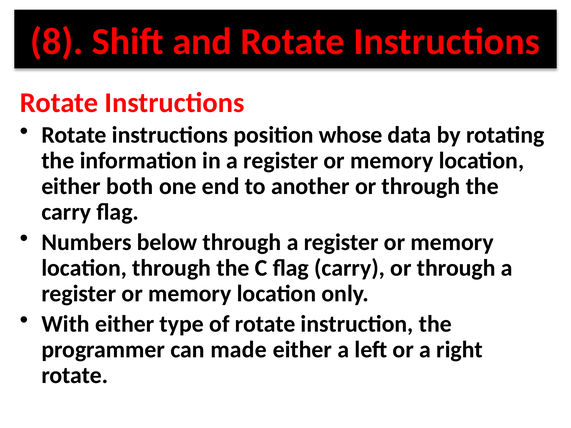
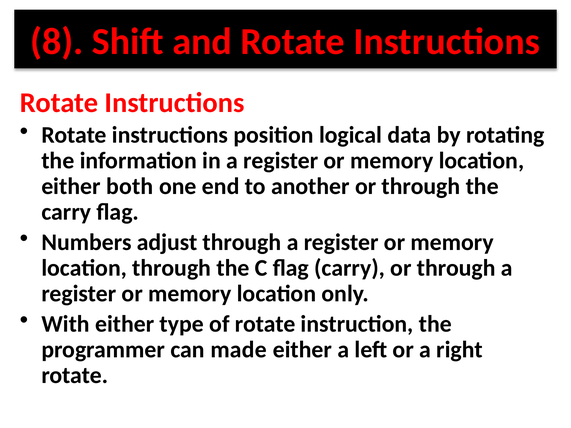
whose: whose -> logical (351, 135)
below: below -> adjust (167, 242)
